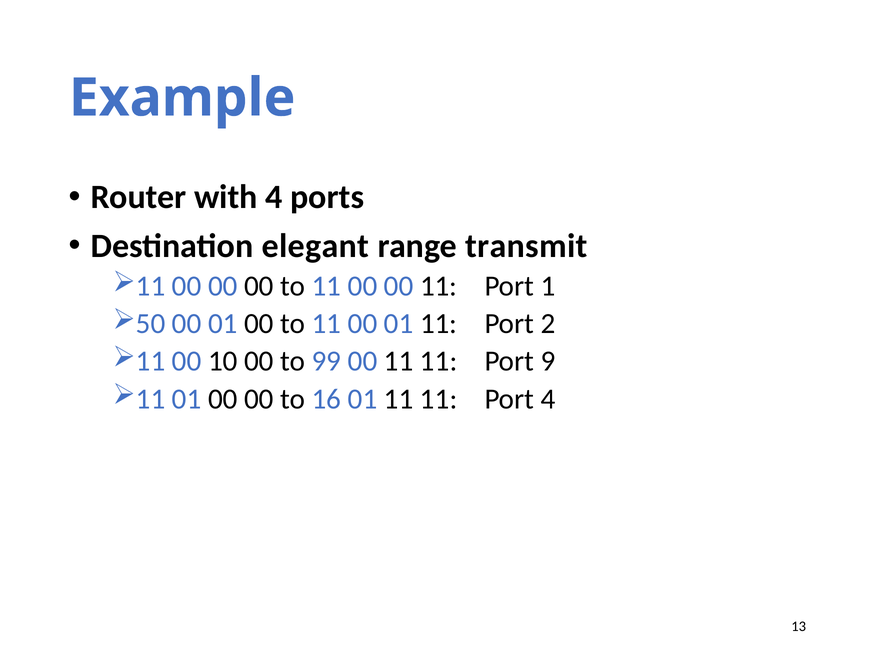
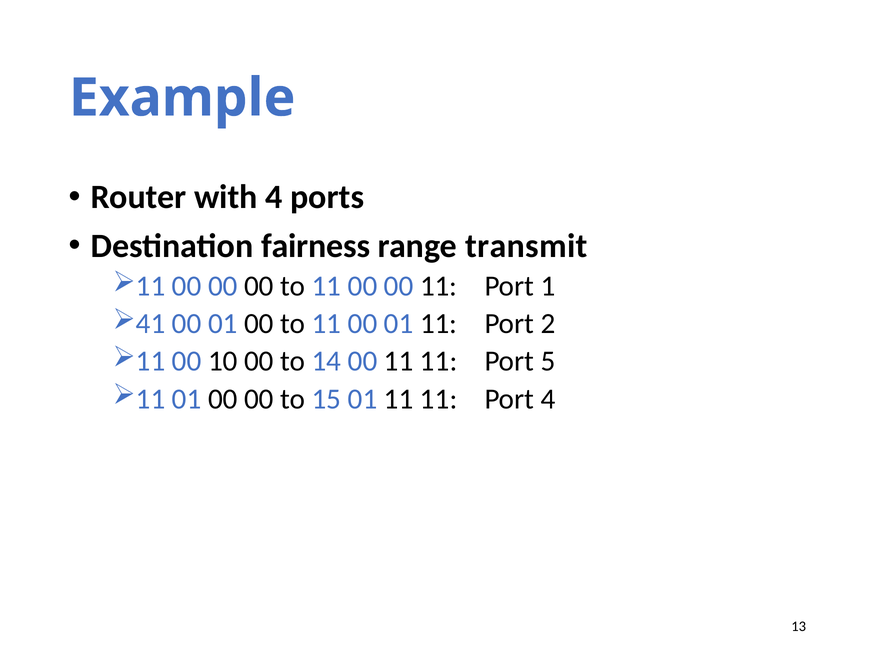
elegant: elegant -> fairness (316, 246)
50: 50 -> 41 (151, 324)
99: 99 -> 14 (326, 361)
9: 9 -> 5 (548, 361)
16: 16 -> 15 (326, 399)
